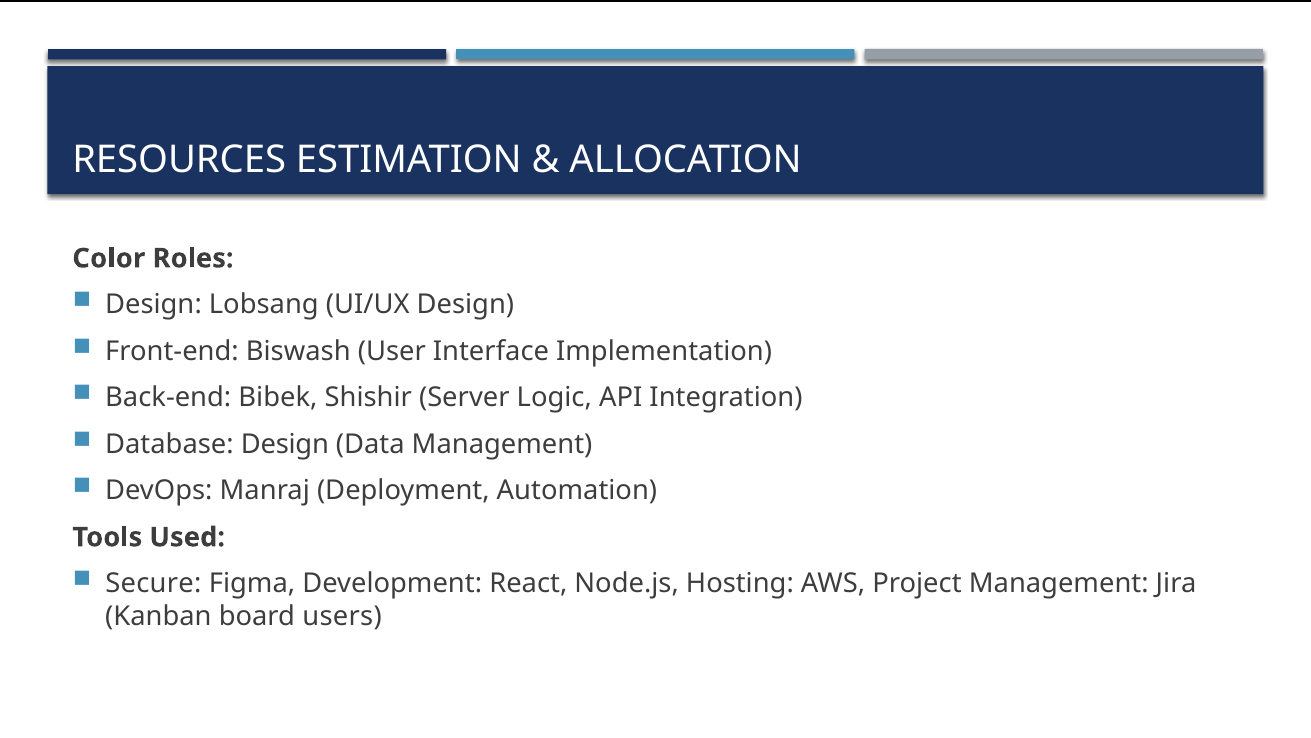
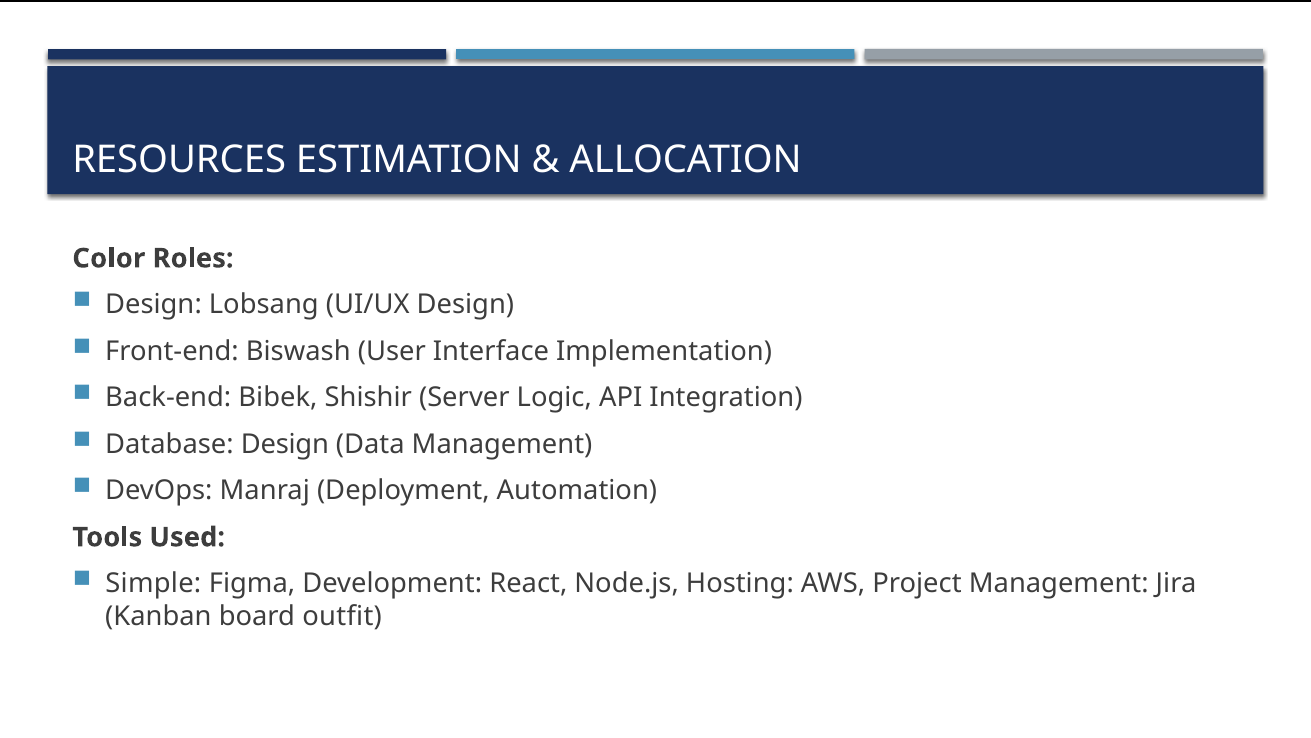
Secure: Secure -> Simple (153, 583)
users: users -> outfit (342, 616)
